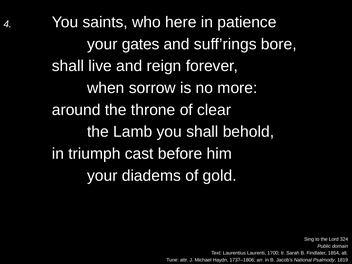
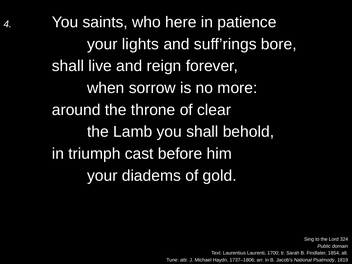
gates: gates -> lights (140, 44)
